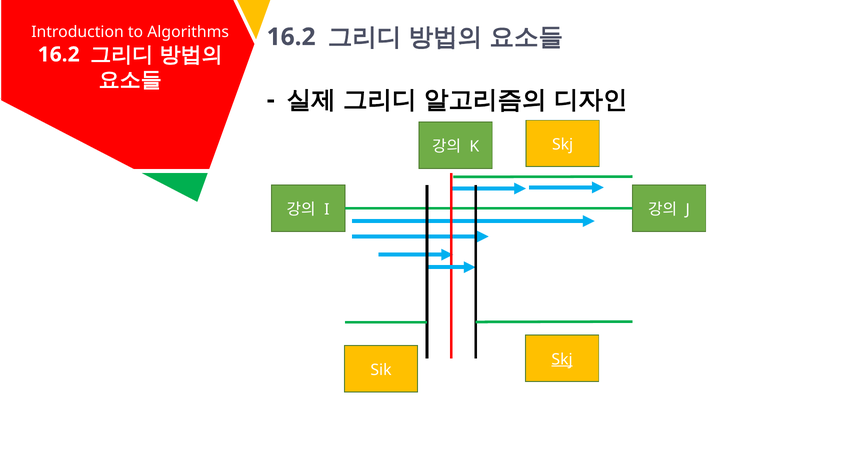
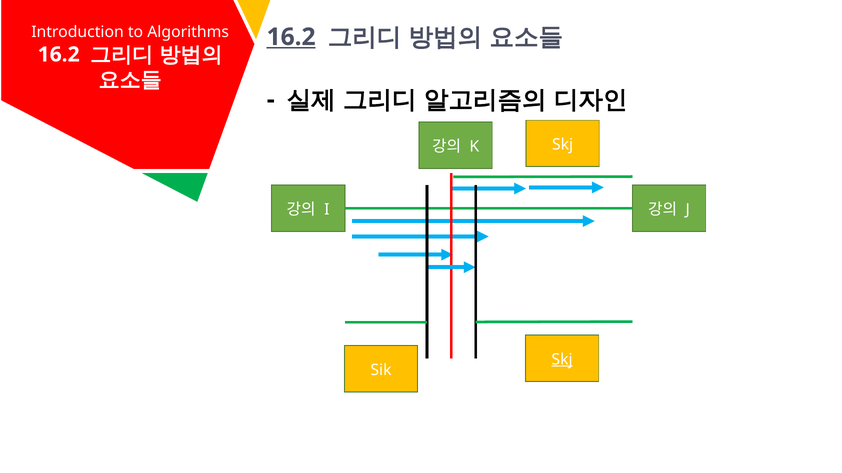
16.2 underline: none -> present (291, 37)
